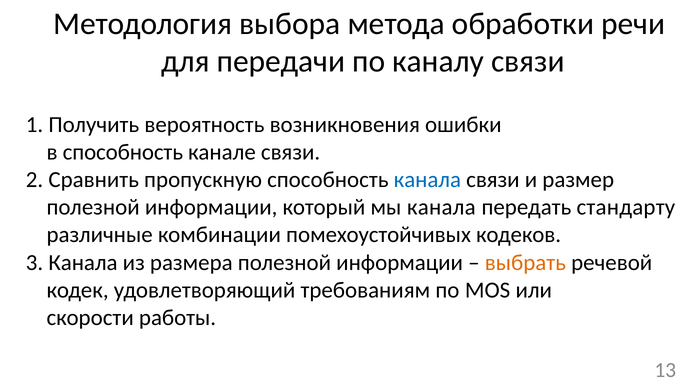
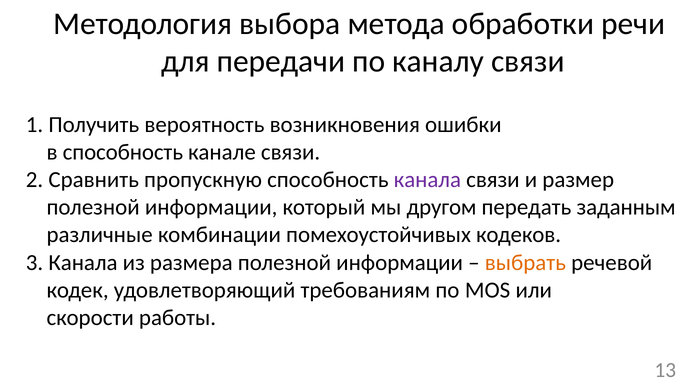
канала colour: blue -> purple (427, 180)
мы канала: канала -> другом (441, 207)
стандарту: стандарту -> заданным (626, 207)
